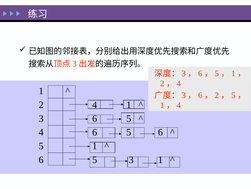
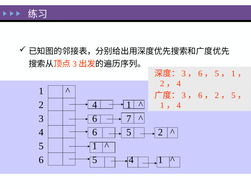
3 6 5: 5 -> 7 (129, 118)
5 6: 6 -> 2 (160, 132)
5 3: 3 -> 4 (131, 159)
